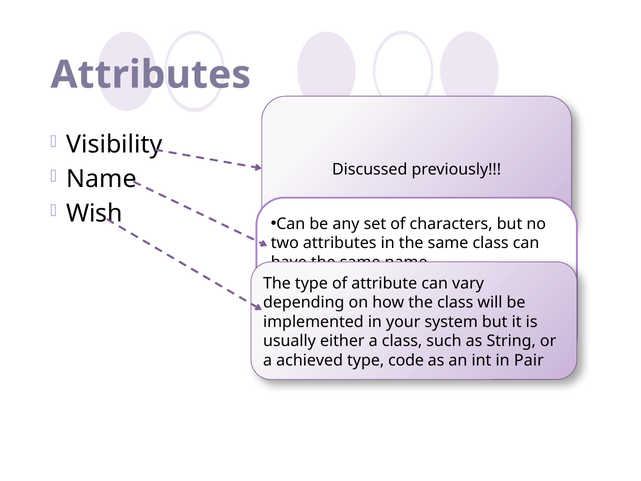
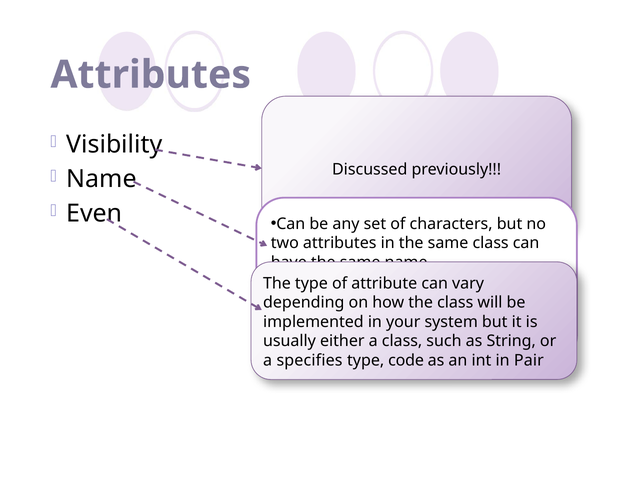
Wish: Wish -> Even (94, 213)
achieved: achieved -> specifies (310, 360)
